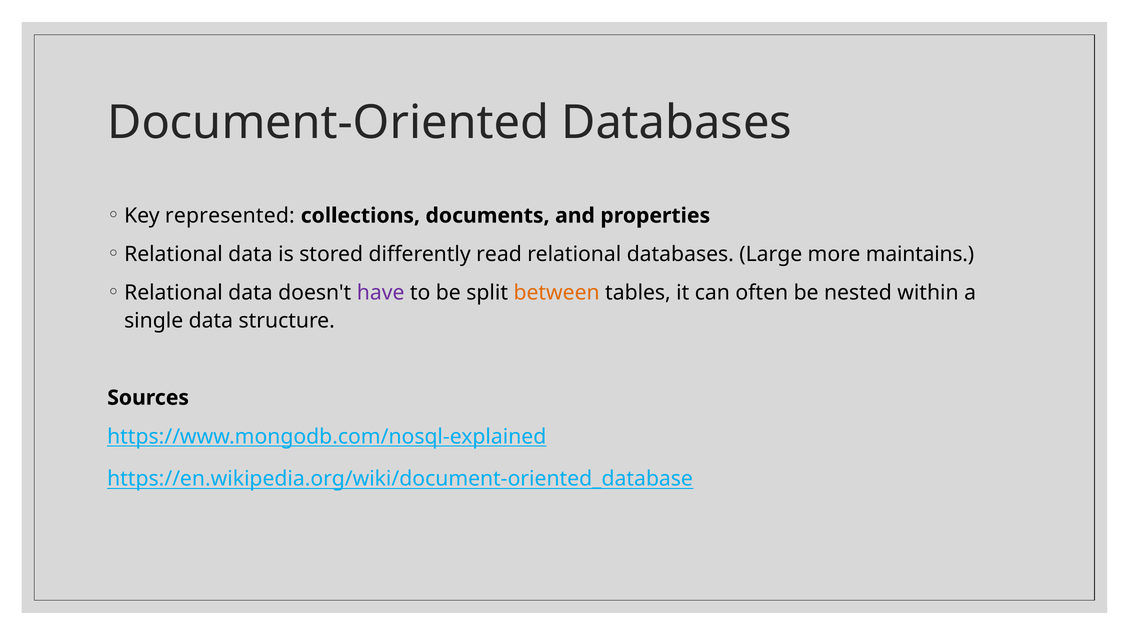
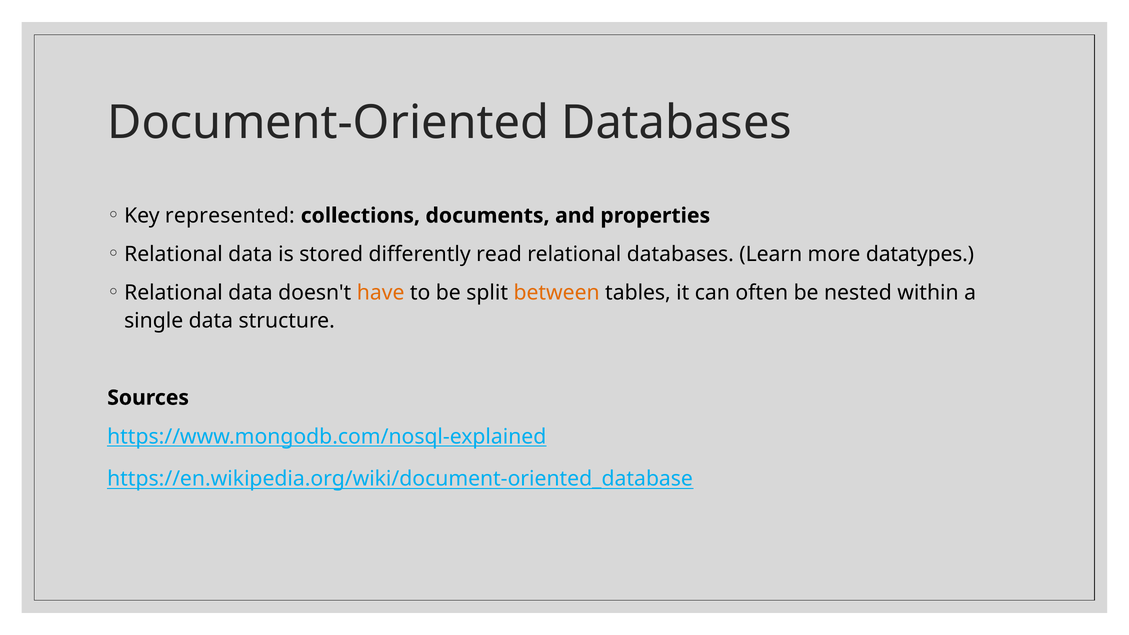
Large: Large -> Learn (771, 254)
maintains: maintains -> datatypes (920, 254)
have colour: purple -> orange (381, 293)
